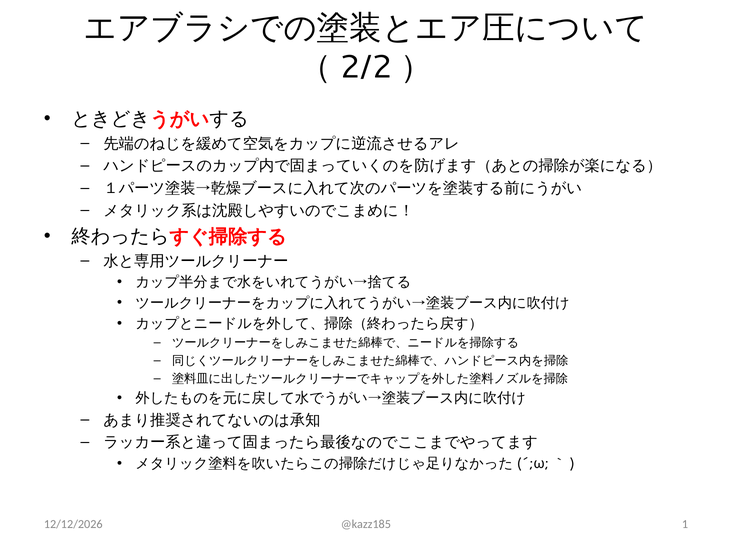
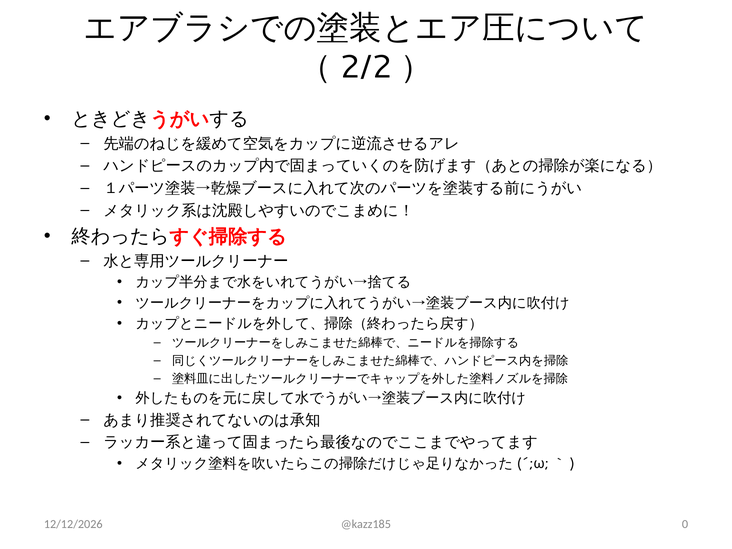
1: 1 -> 0 (685, 524)
